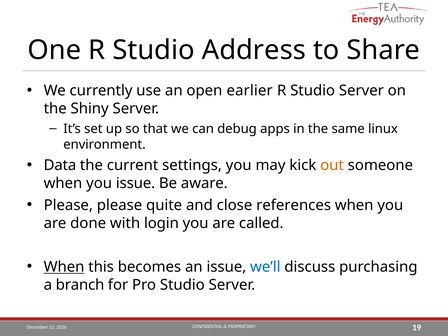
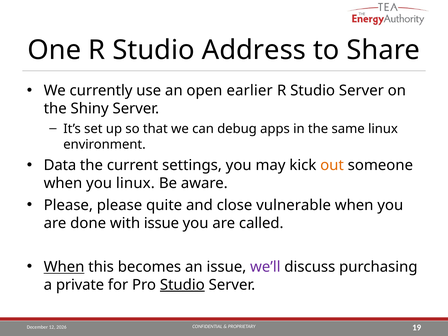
you issue: issue -> linux (135, 183)
references: references -> vulnerable (294, 205)
with login: login -> issue (161, 223)
we’ll colour: blue -> purple (265, 267)
branch: branch -> private (80, 285)
Studio underline: none -> present (182, 285)
